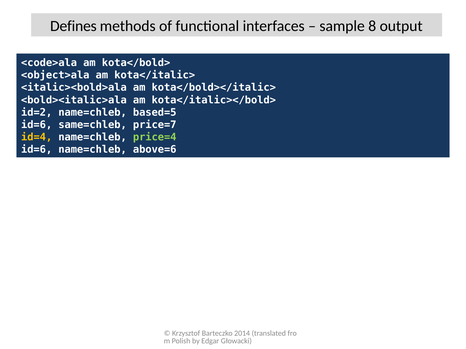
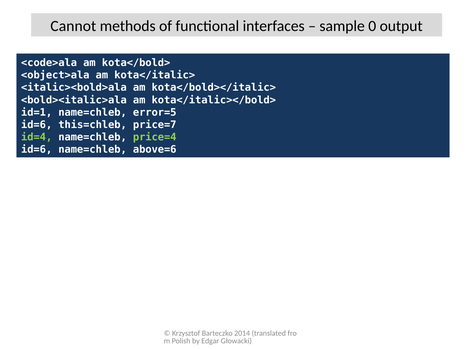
Defines: Defines -> Cannot (73, 26)
8: 8 -> 0 (372, 26)
id=2: id=2 -> id=1 (37, 113)
based=5: based=5 -> error=5 (155, 113)
same=chleb: same=chleb -> this=chleb (93, 125)
id=4 colour: yellow -> light green (37, 137)
